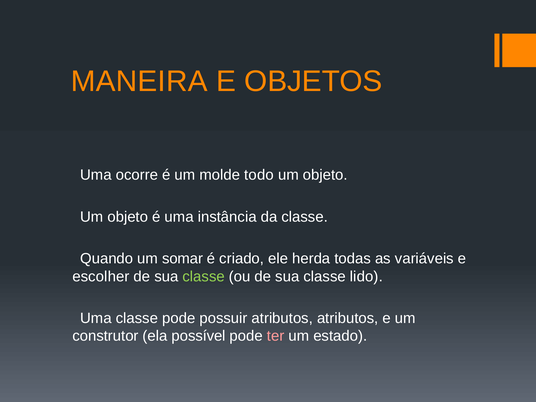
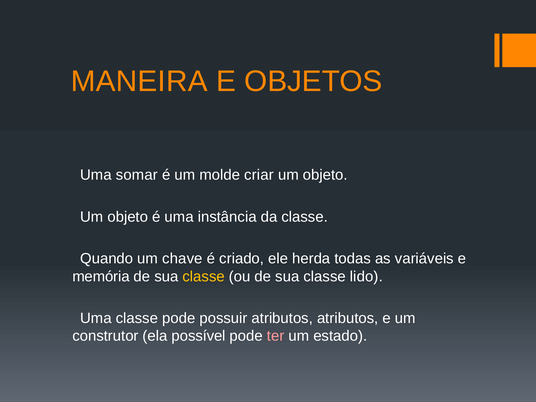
ocorre: ocorre -> somar (137, 175)
todo: todo -> criar (259, 175)
somar: somar -> chave (182, 259)
escolher: escolher -> memória (101, 276)
classe colour: light green -> yellow (204, 276)
